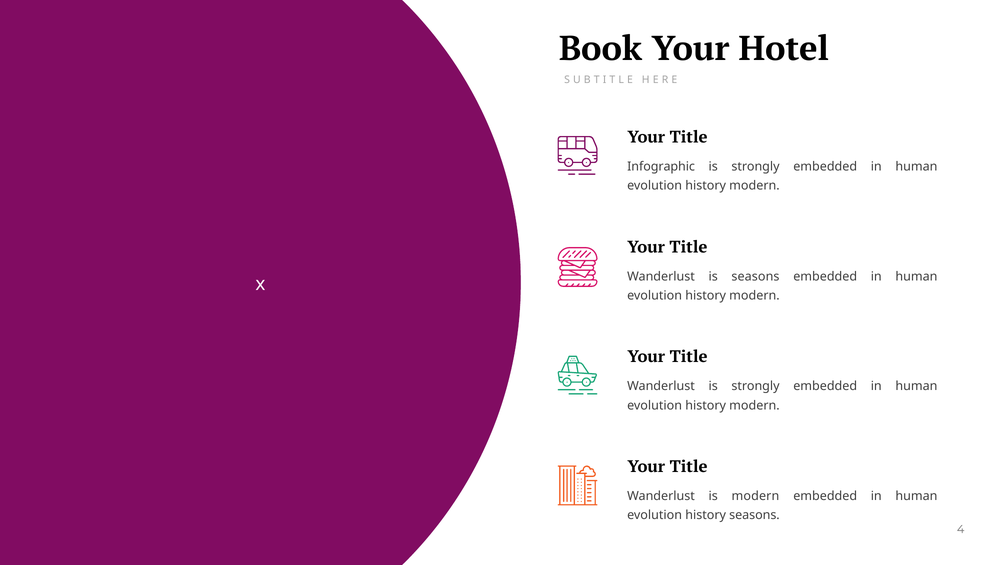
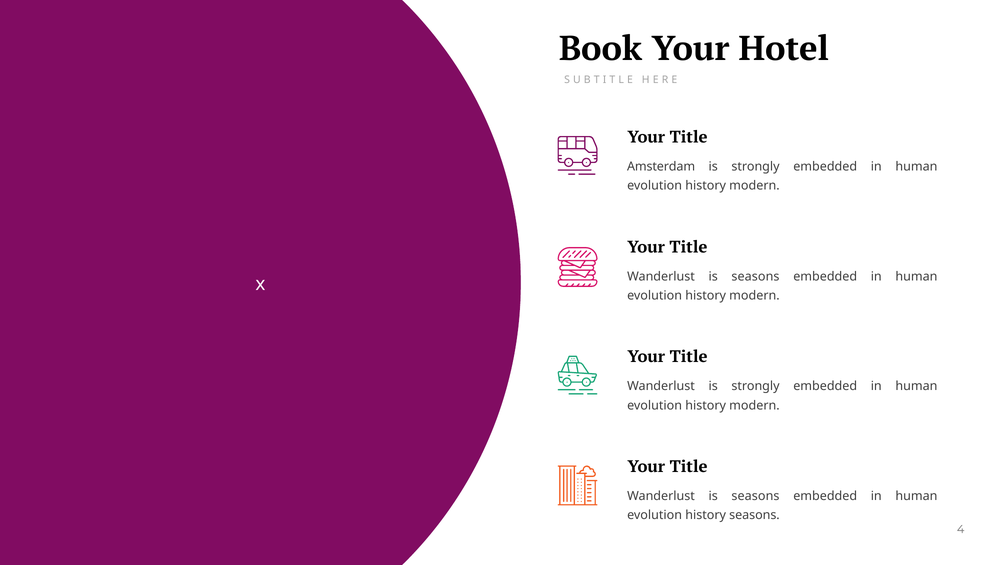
Infographic: Infographic -> Amsterdam (661, 166)
modern: modern -> seasons (755, 496)
